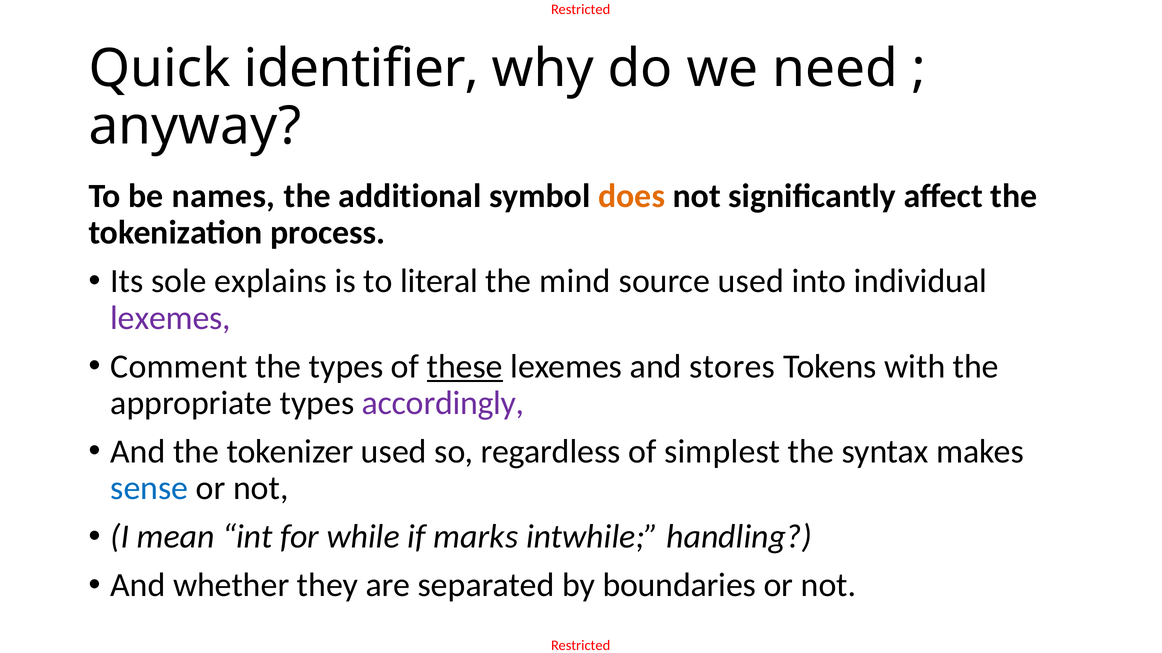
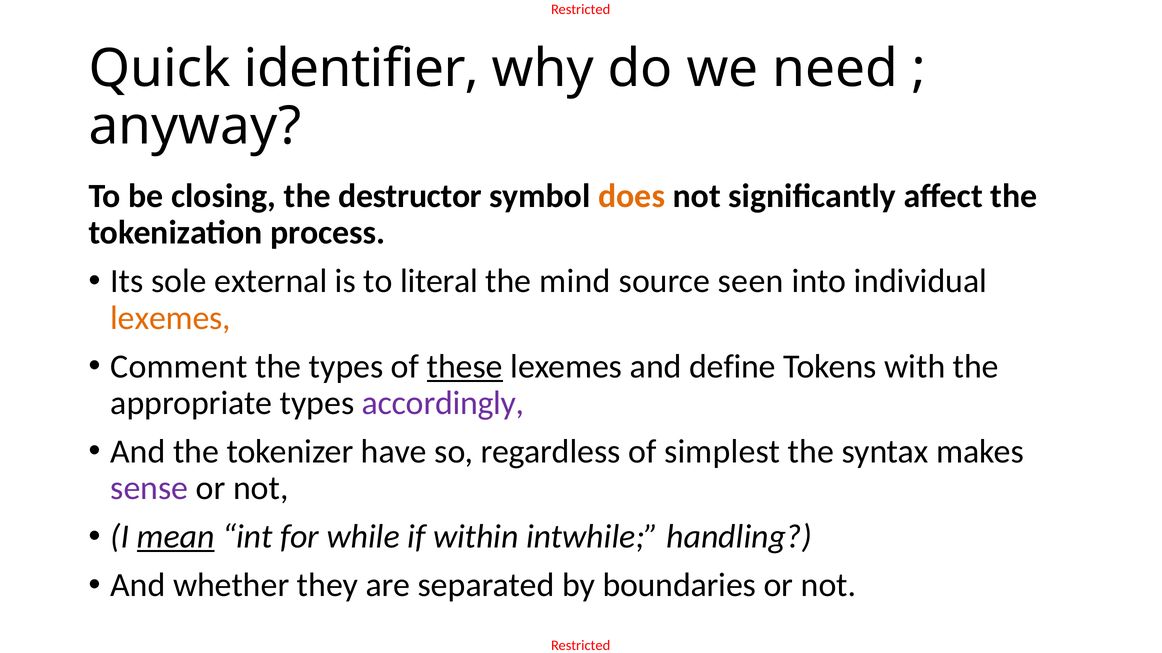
names: names -> closing (224, 196)
additional: additional -> destructor (410, 196)
explains: explains -> external (271, 282)
source used: used -> seen (751, 282)
lexemes colour: purple -> orange (171, 318)
stores: stores -> define (732, 367)
tokenizer used: used -> have (394, 452)
sense colour: blue -> purple (149, 489)
mean underline: none -> present (176, 537)
marks: marks -> within (476, 537)
